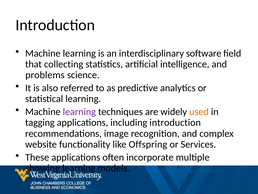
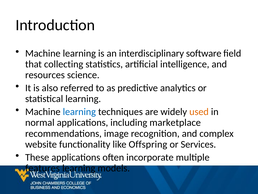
problems: problems -> resources (45, 75)
learning colour: purple -> blue (79, 111)
tagging: tagging -> normal (40, 122)
including introduction: introduction -> marketplace (175, 122)
showing: showing -> features (43, 168)
